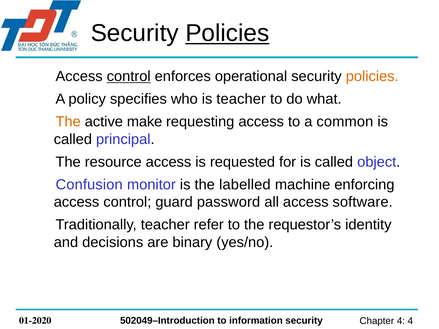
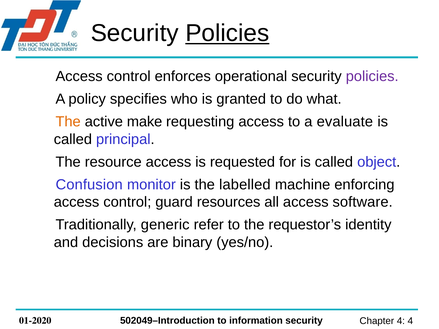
control underline: present -> none (129, 76)
policies colour: orange -> purple (372, 76)
is teacher: teacher -> granted (241, 99)
common: common -> evaluate (345, 122)
password: password -> resources (229, 202)
Traditionally teacher: teacher -> generic (165, 225)
